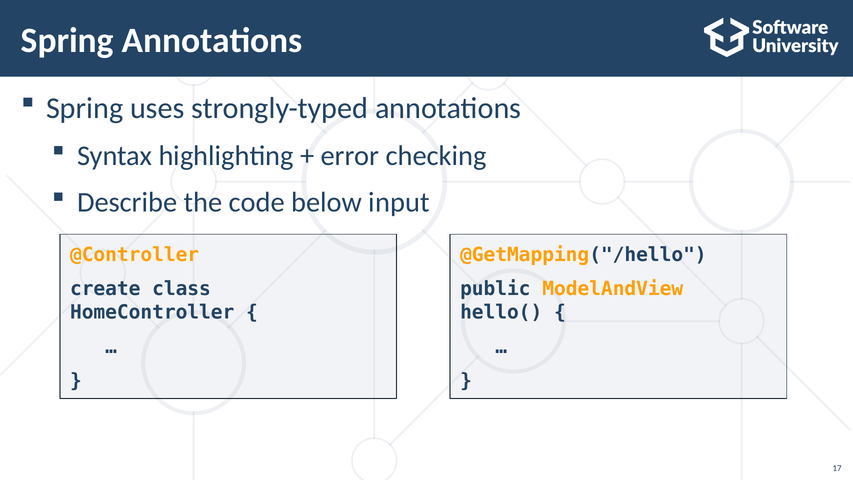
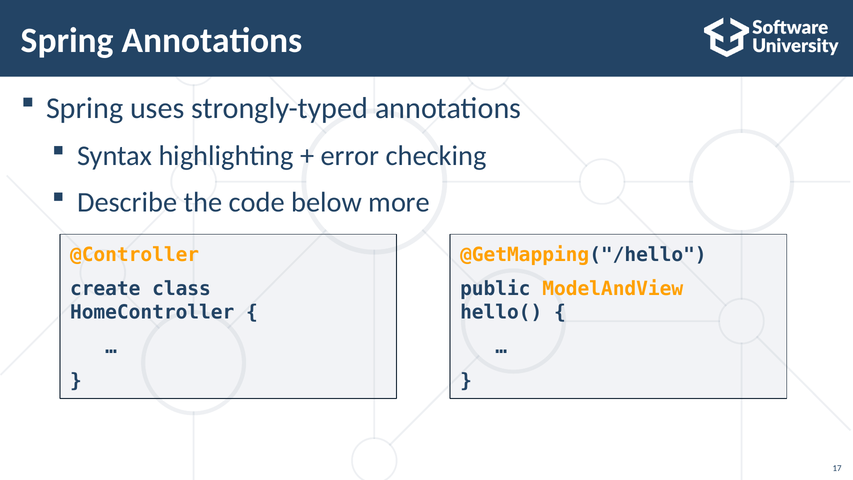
input: input -> more (399, 202)
